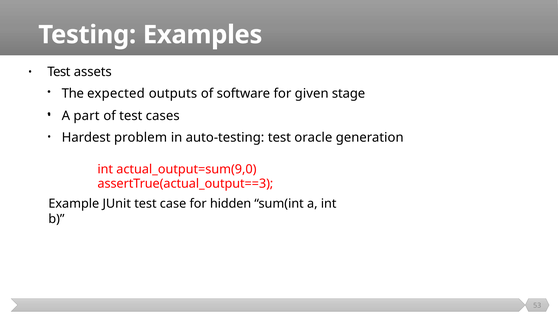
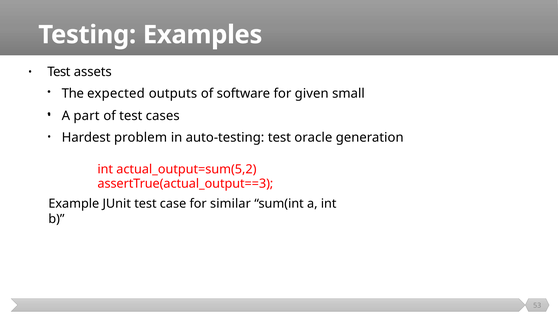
stage: stage -> small (348, 94)
actual_output=sum(9,0: actual_output=sum(9,0 -> actual_output=sum(5,2 (186, 169)
hidden: hidden -> similar (230, 204)
